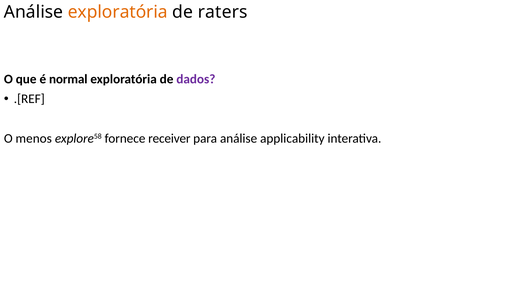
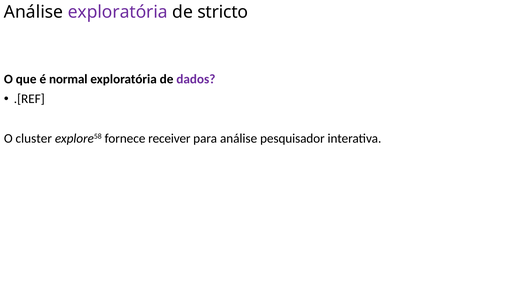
exploratória colour: orange -> purple (118, 12)
raters: raters -> stricto (223, 12)
menos: menos -> cluster (34, 138)
applicability: applicability -> pesquisador (292, 138)
